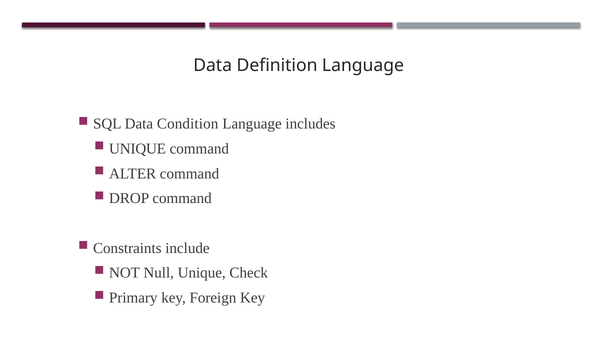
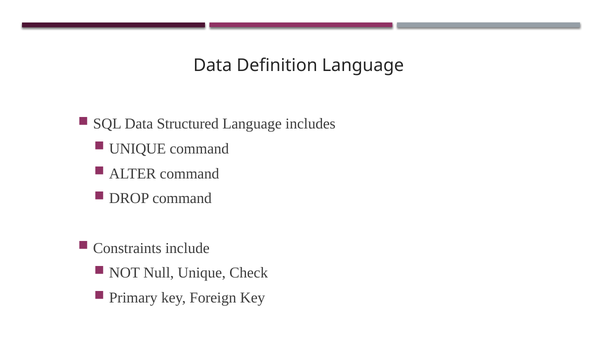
Condition: Condition -> Structured (188, 124)
